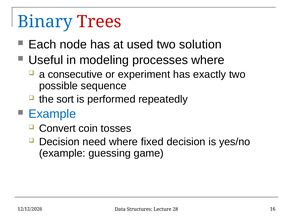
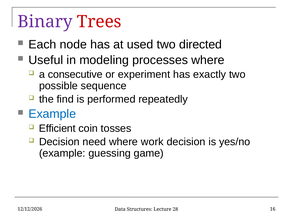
Binary colour: blue -> purple (45, 22)
solution: solution -> directed (201, 45)
sort: sort -> find (65, 100)
Convert: Convert -> Efficient (57, 129)
fixed: fixed -> work (152, 142)
